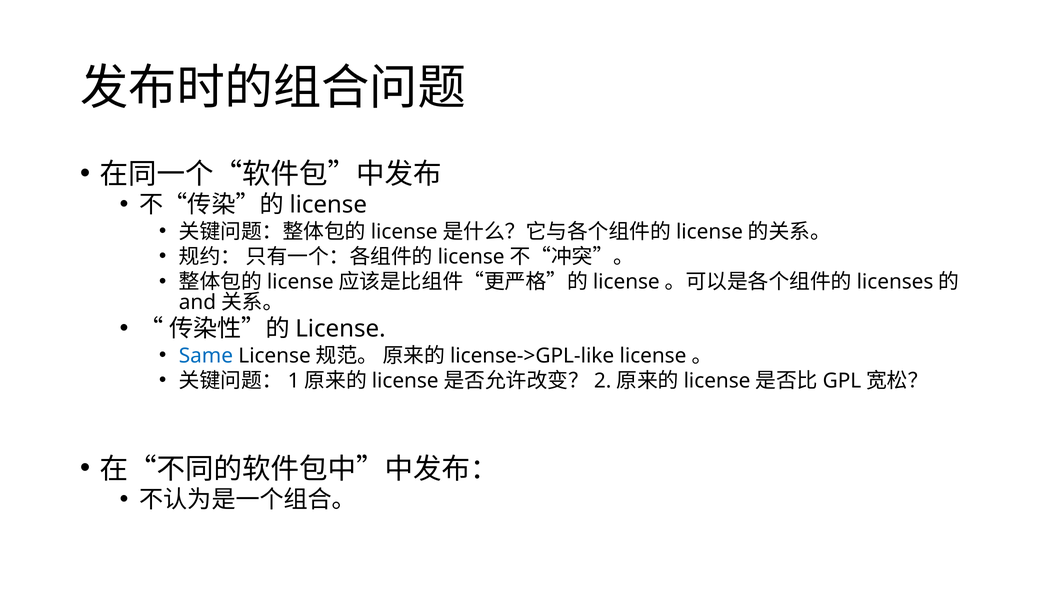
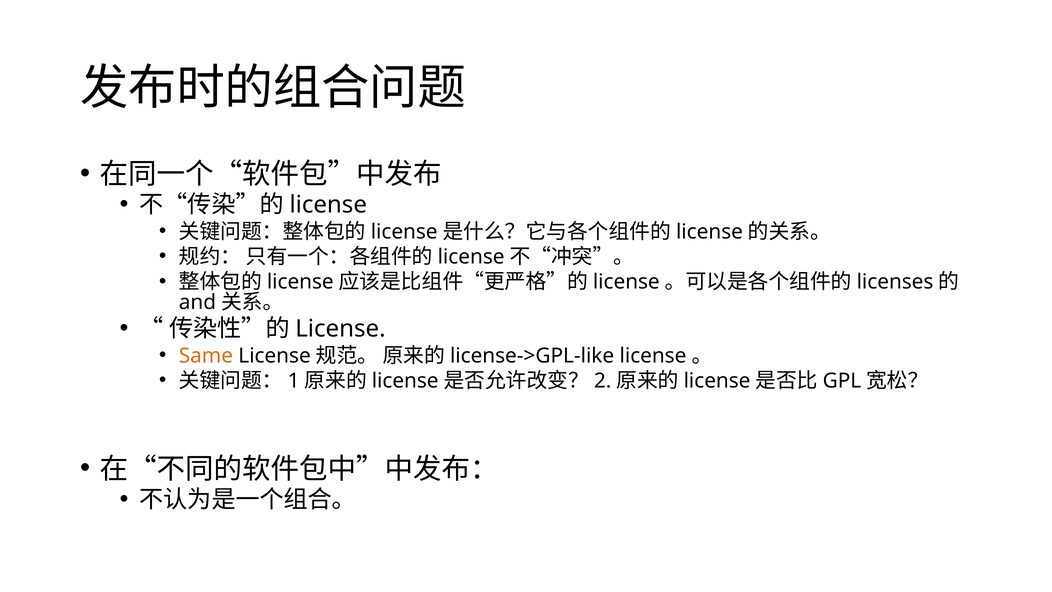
Same colour: blue -> orange (206, 356)
